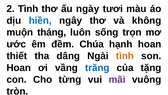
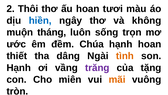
2 Tình: Tình -> Thôi (28, 9)
ấu ngày: ngày -> hoan (88, 9)
Hoan: Hoan -> Hạnh (19, 67)
trăng colour: blue -> purple (97, 67)
từng: từng -> miên (70, 79)
mãi colour: purple -> orange (117, 79)
